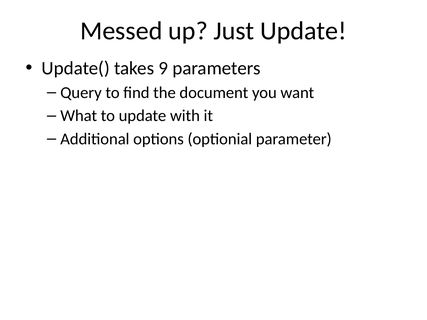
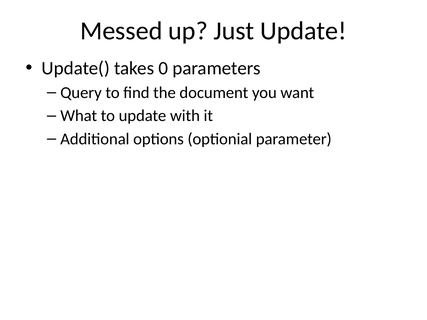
9: 9 -> 0 (163, 68)
